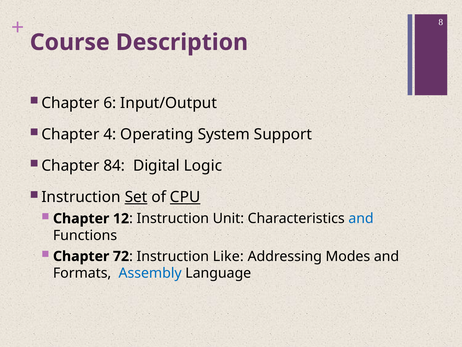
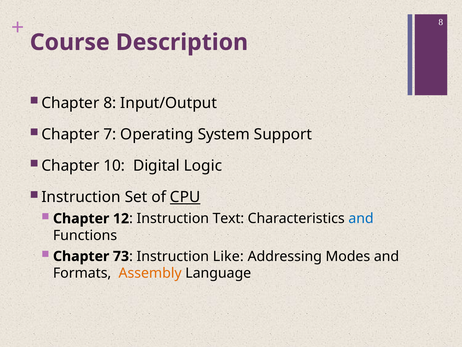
Chapter 6: 6 -> 8 (110, 103)
4: 4 -> 7 (110, 134)
84: 84 -> 10 (114, 166)
Set underline: present -> none (136, 197)
Unit: Unit -> Text (228, 218)
72: 72 -> 73 (121, 256)
Assembly colour: blue -> orange (150, 273)
